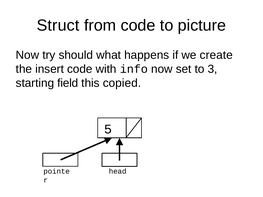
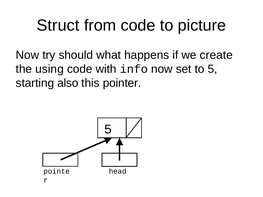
insert: insert -> using (49, 69)
to 3: 3 -> 5 (213, 69)
field: field -> also (68, 83)
copied: copied -> pointer (122, 83)
